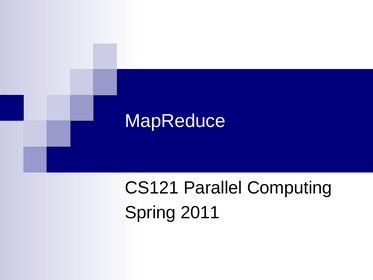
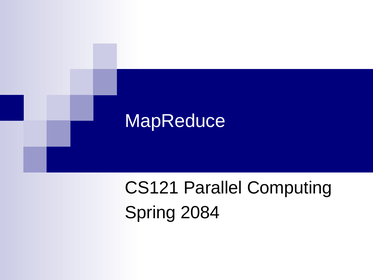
2011: 2011 -> 2084 (200, 212)
